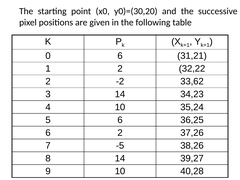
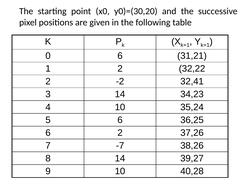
33,62: 33,62 -> 32,41 (192, 81)
-5: -5 -> -7 (120, 146)
